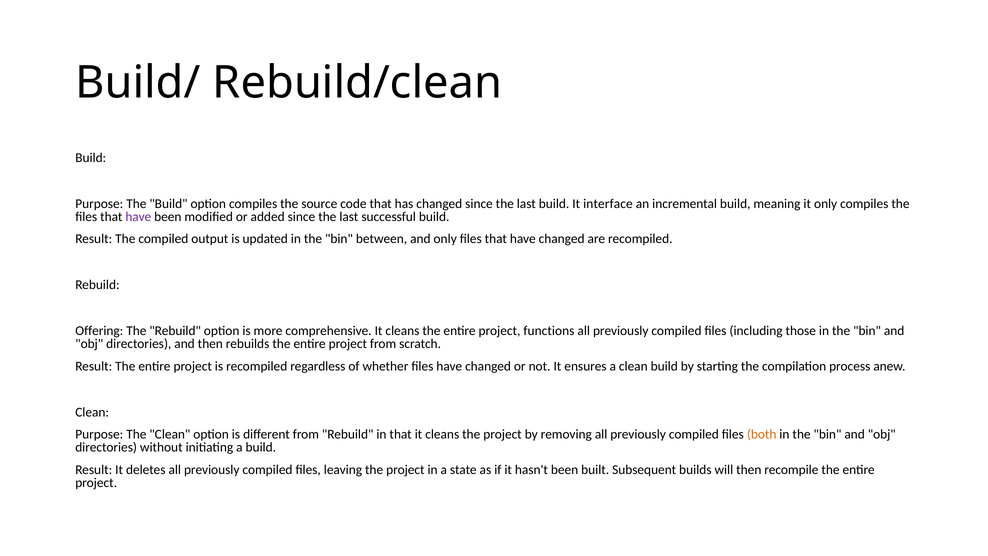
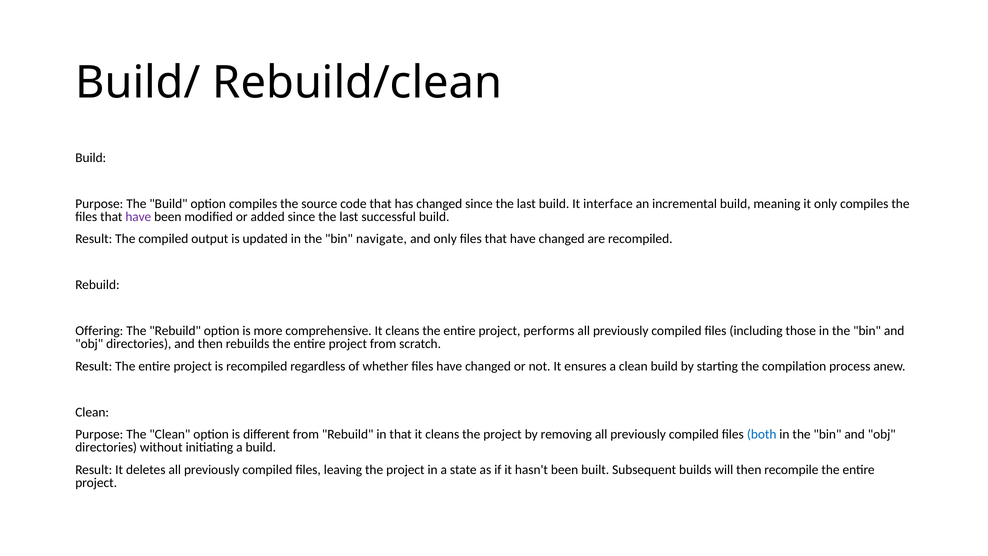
between: between -> navigate (381, 239)
functions: functions -> performs (549, 331)
both colour: orange -> blue (762, 434)
